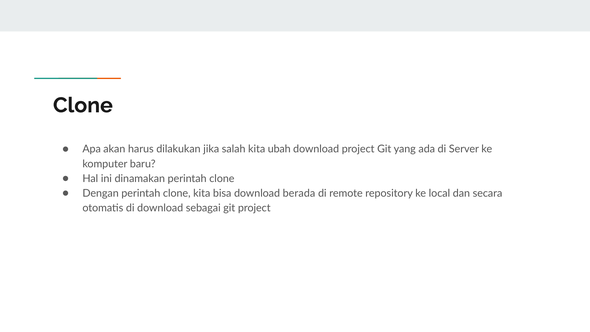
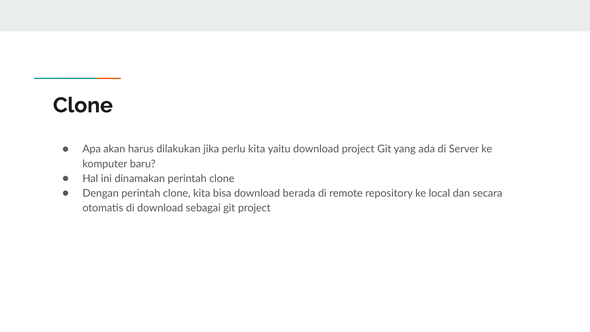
salah: salah -> perlu (234, 149)
ubah: ubah -> yaitu (279, 149)
